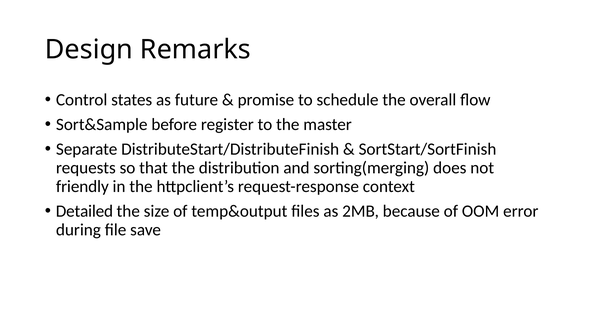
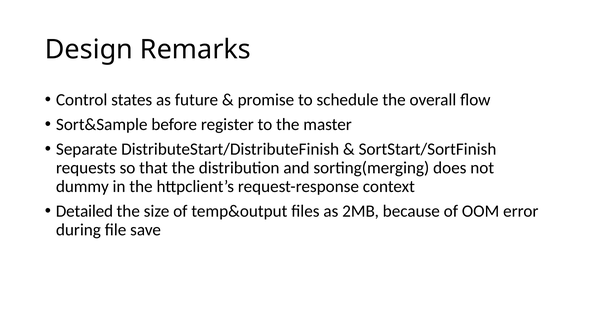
friendly: friendly -> dummy (82, 186)
